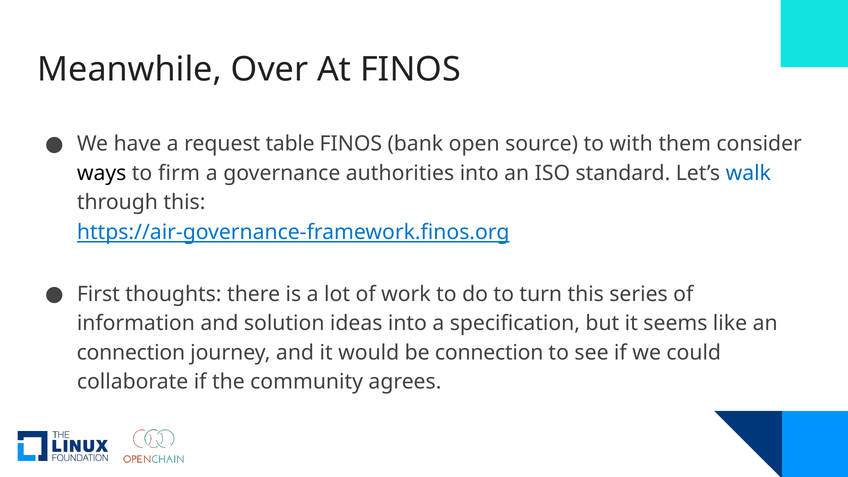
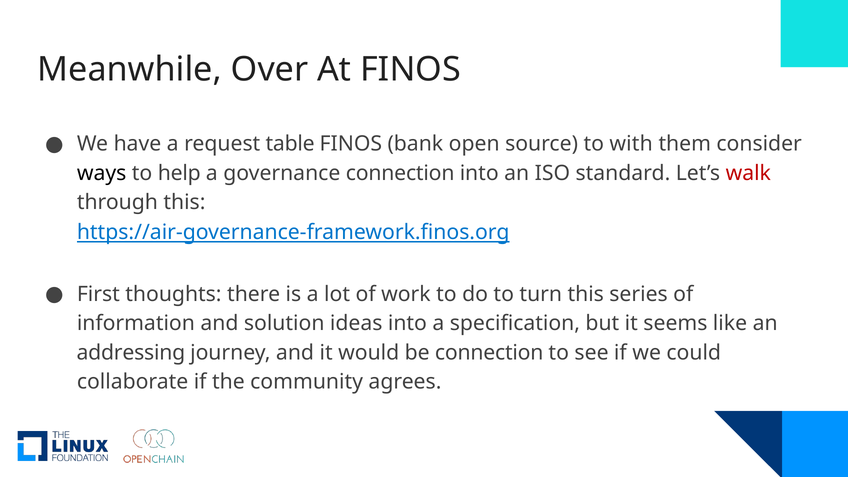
firm: firm -> help (179, 173)
governance authorities: authorities -> connection (400, 173)
walk colour: blue -> red (748, 173)
connection: connection -> addressing (131, 353)
